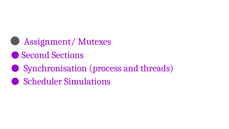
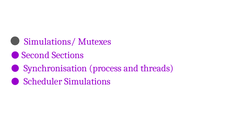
Assignment/: Assignment/ -> Simulations/ (50, 42)
